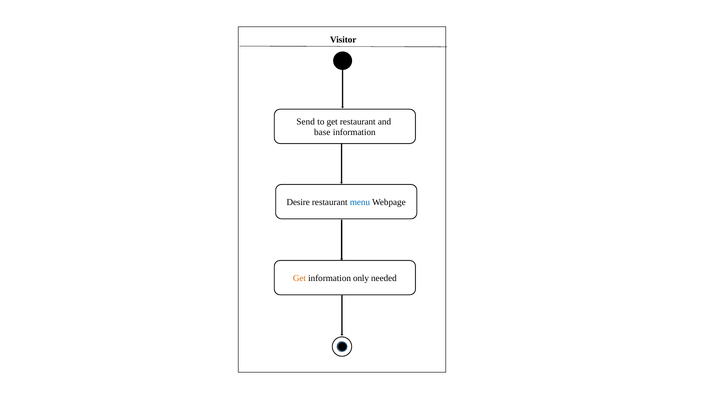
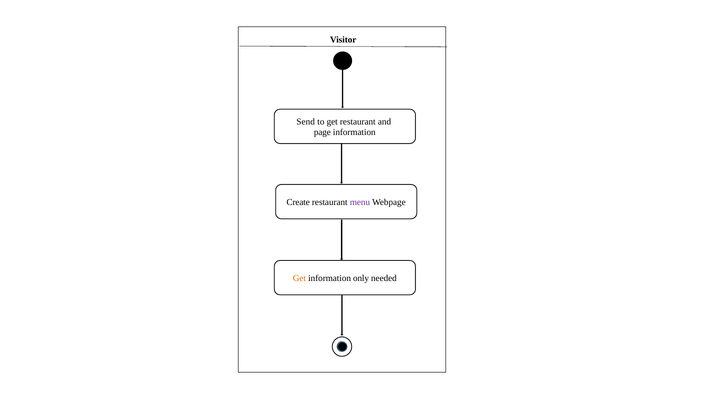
base: base -> page (322, 133)
Desire: Desire -> Create (298, 202)
menu colour: blue -> purple (360, 202)
